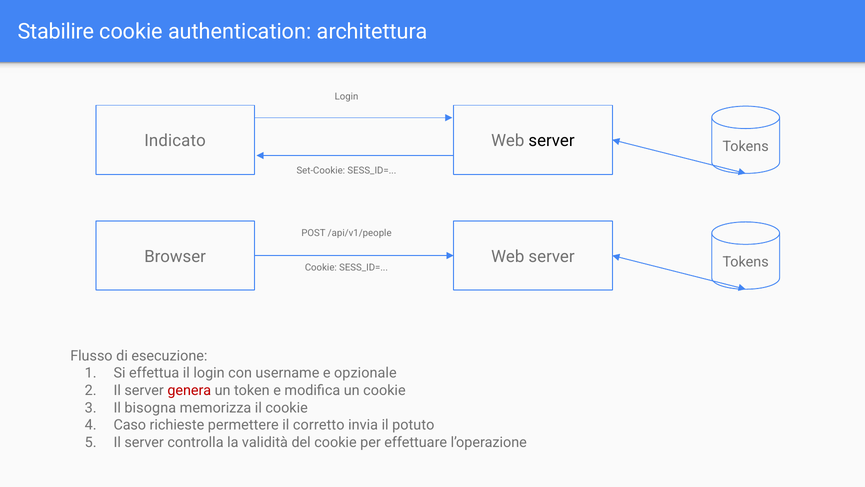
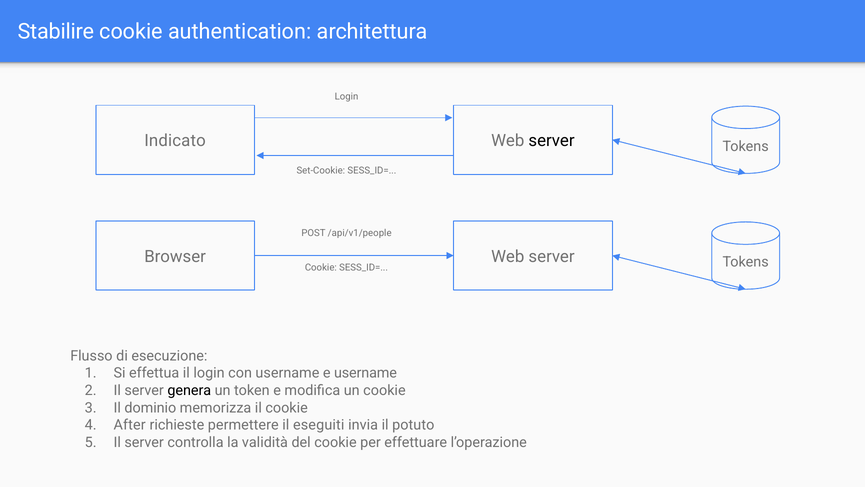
e opzionale: opzionale -> username (365, 373)
genera colour: red -> black (189, 390)
bisogna: bisogna -> dominio (150, 407)
Caso: Caso -> After (130, 425)
corretto: corretto -> eseguiti (319, 425)
